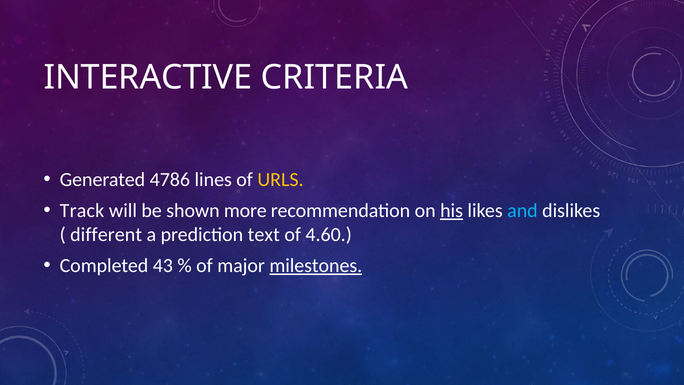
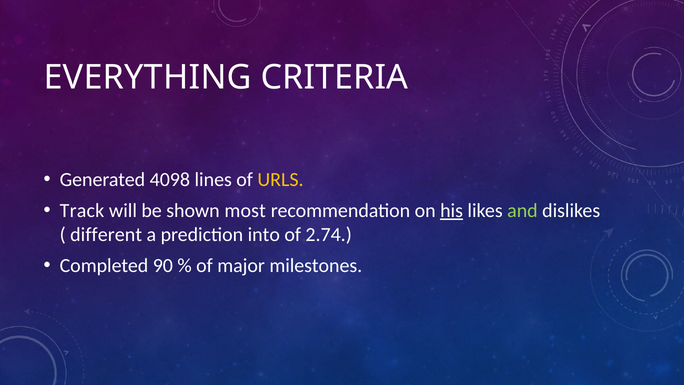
INTERACTIVE: INTERACTIVE -> EVERYTHING (148, 77)
4786: 4786 -> 4098 (170, 179)
more: more -> most (245, 210)
and colour: light blue -> light green (522, 210)
text: text -> into (264, 234)
4.60: 4.60 -> 2.74 (329, 234)
43: 43 -> 90 (163, 265)
milestones underline: present -> none (316, 265)
